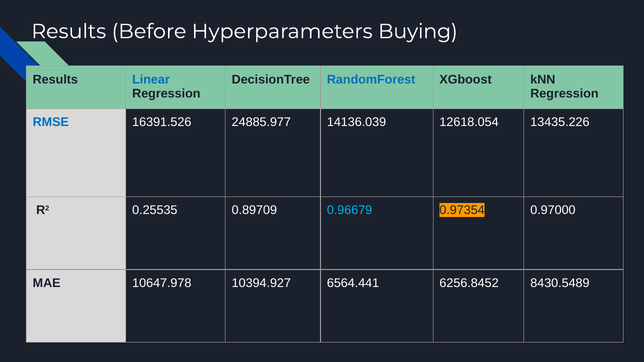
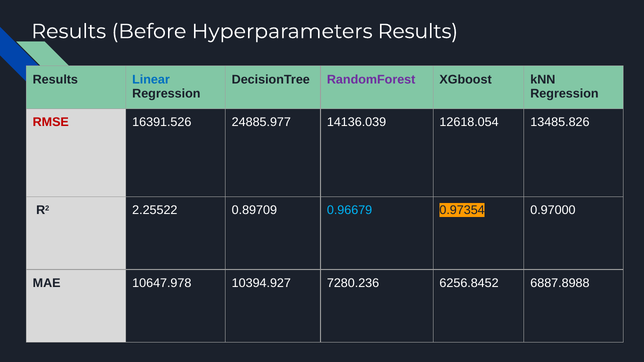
Hyperparameters Buying: Buying -> Results (418, 31)
RandomForest colour: blue -> purple (371, 79)
RMSE colour: blue -> red (51, 122)
13435.226: 13435.226 -> 13485.826 (560, 122)
0.25535: 0.25535 -> 2.25522 (155, 210)
6564.441: 6564.441 -> 7280.236 (353, 283)
8430.5489: 8430.5489 -> 6887.8988 (560, 283)
